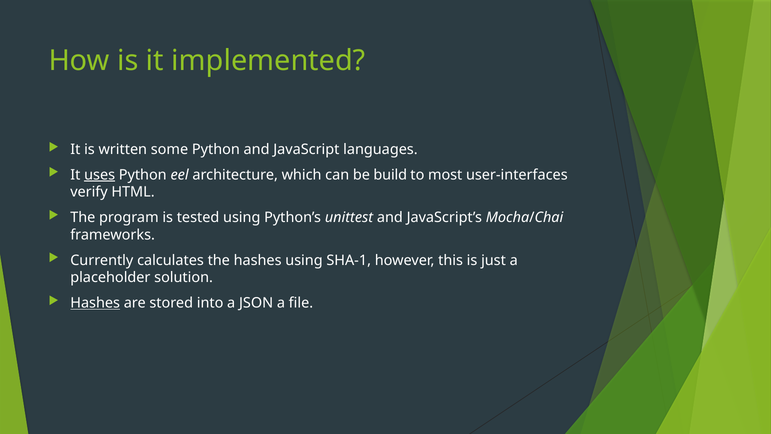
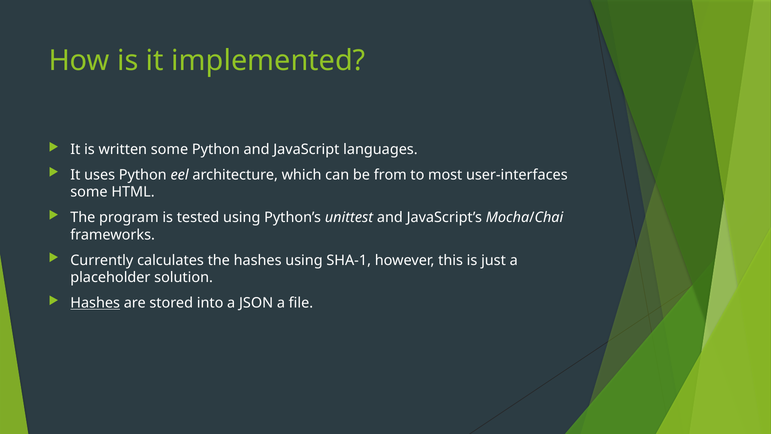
uses underline: present -> none (100, 175)
build: build -> from (390, 175)
verify: verify -> some (89, 192)
